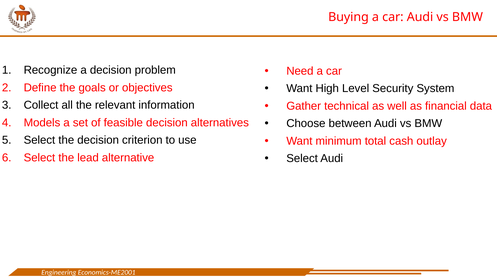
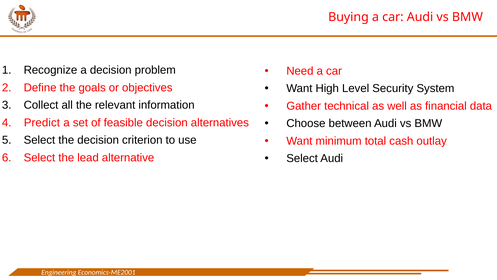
Models: Models -> Predict (42, 122)
